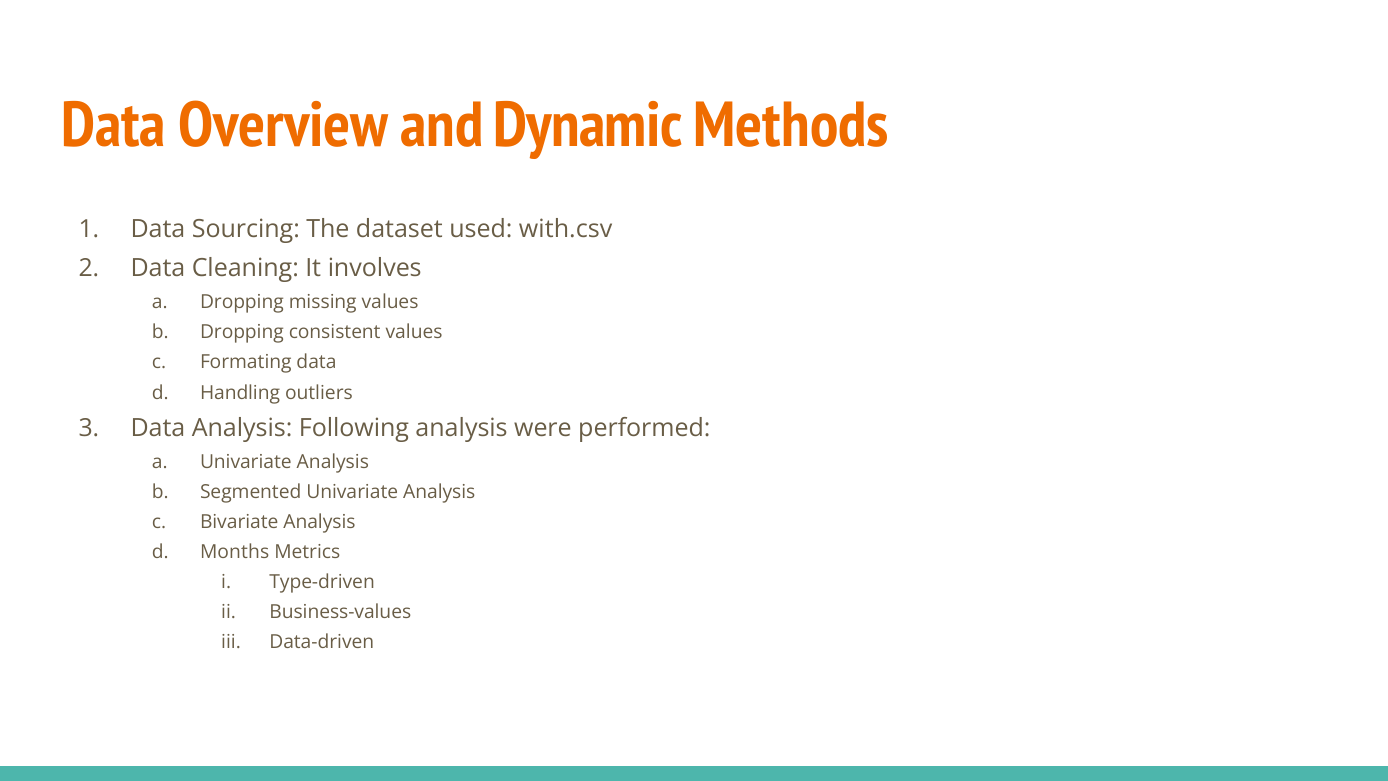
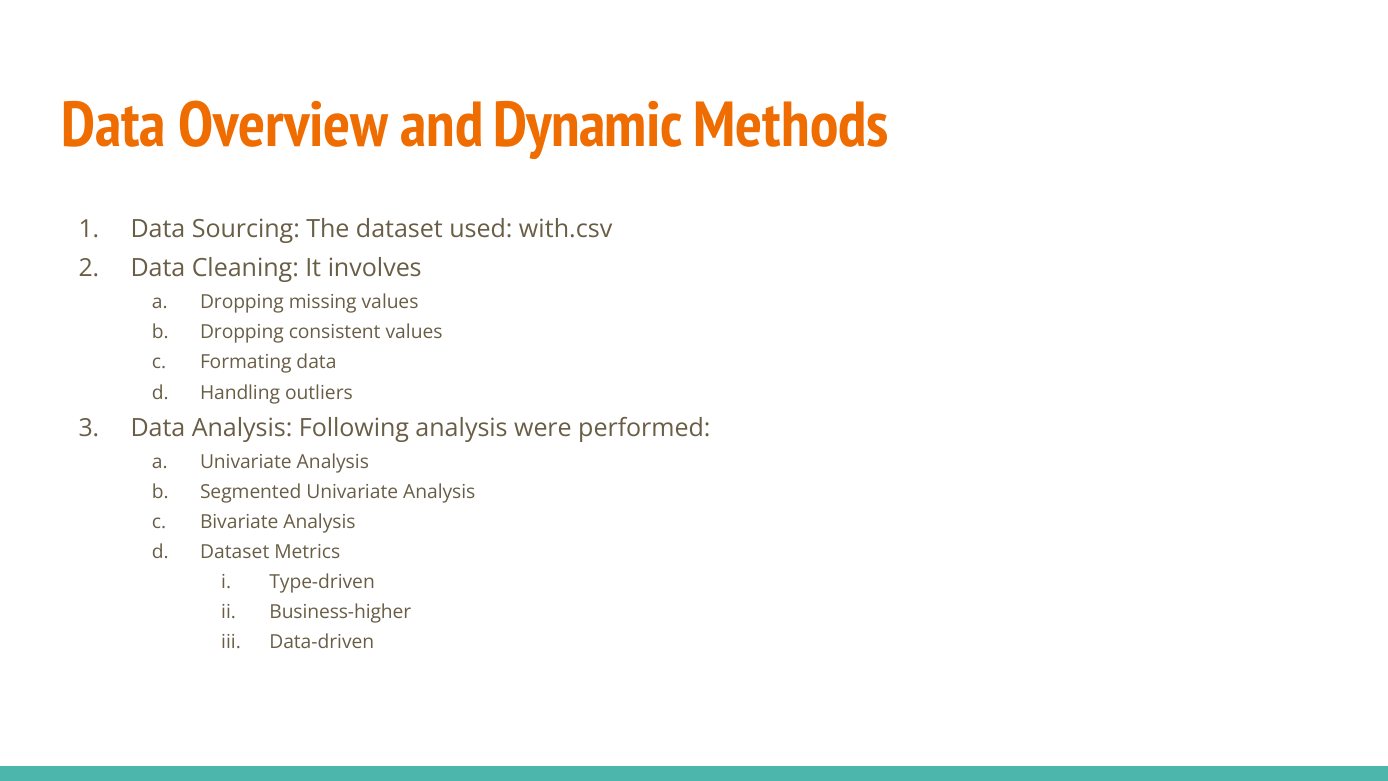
Months: Months -> Dataset (235, 552)
Business-values: Business-values -> Business-higher (340, 612)
